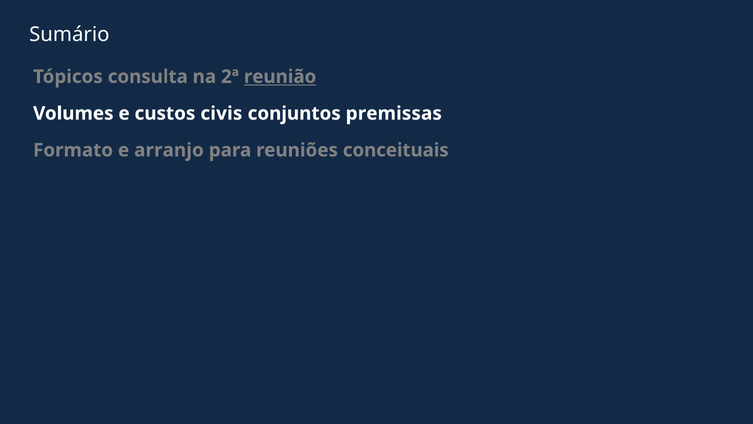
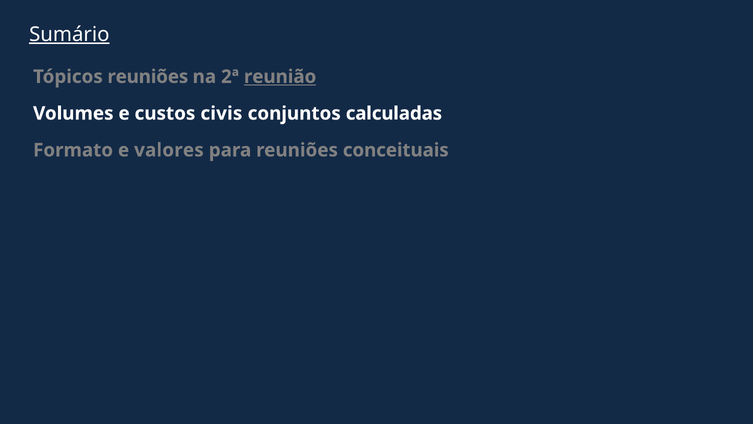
Sumário underline: none -> present (69, 34)
Tópicos consulta: consulta -> reuniões (148, 77)
premissas: premissas -> calculadas (394, 113)
arranjo: arranjo -> valores (169, 150)
